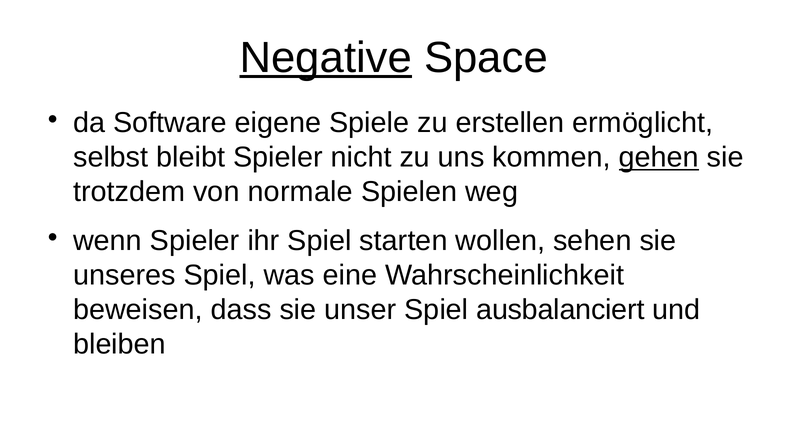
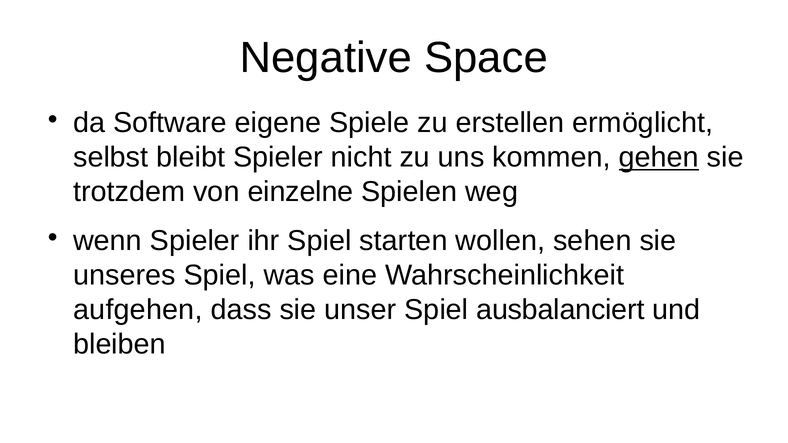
Negative underline: present -> none (326, 58)
normale: normale -> einzelne (300, 192)
beweisen: beweisen -> aufgehen (138, 310)
